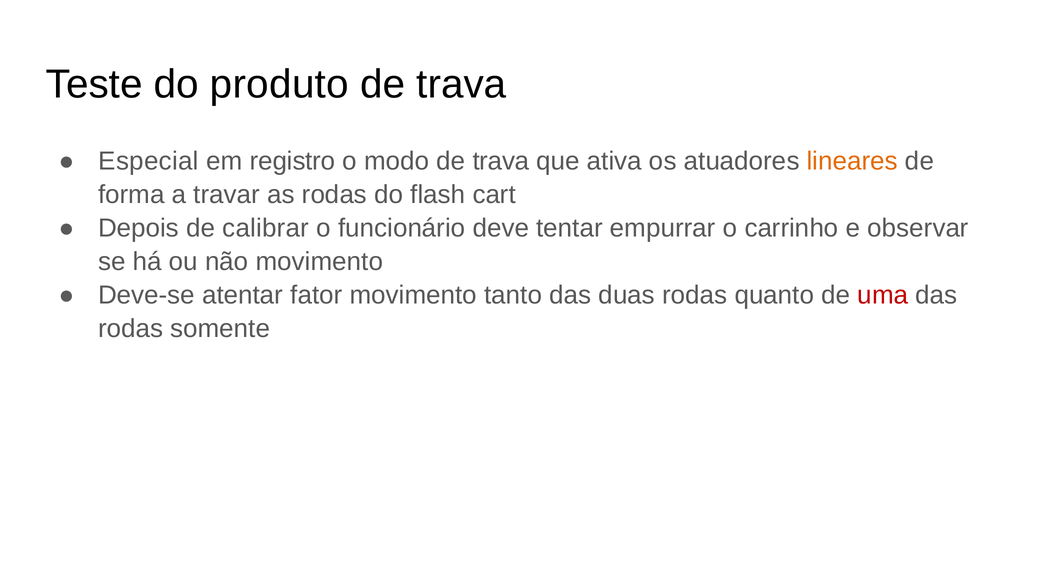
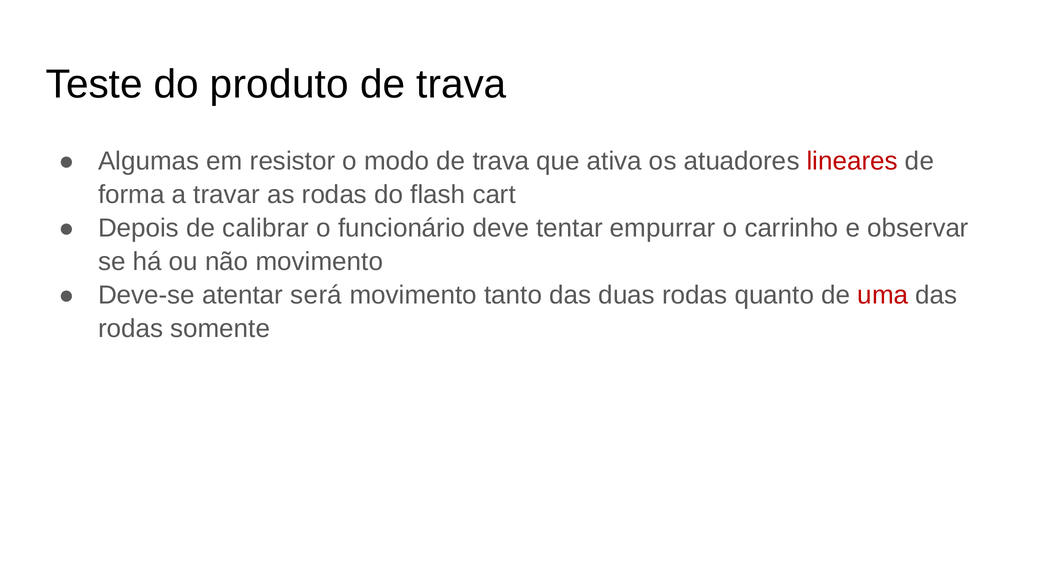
Especial: Especial -> Algumas (149, 161)
registro: registro -> resistor (293, 161)
lineares colour: orange -> red (852, 161)
fator: fator -> será (316, 295)
